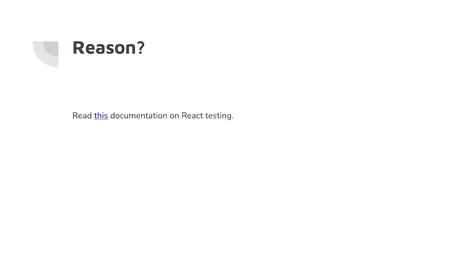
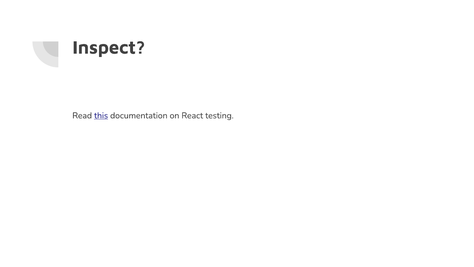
Reason: Reason -> Inspect (109, 47)
